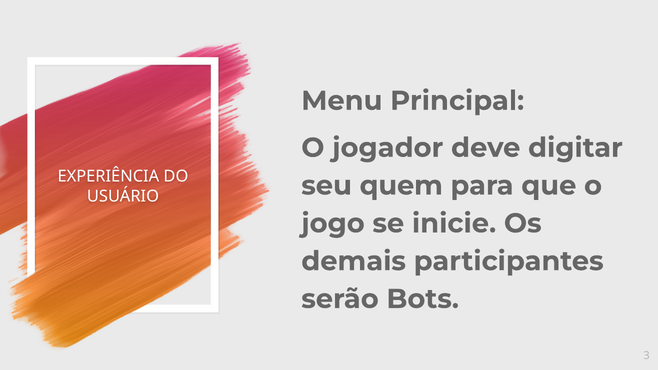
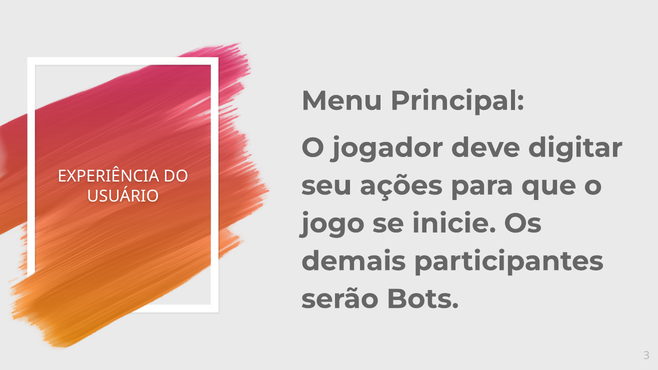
quem: quem -> ações (401, 186)
